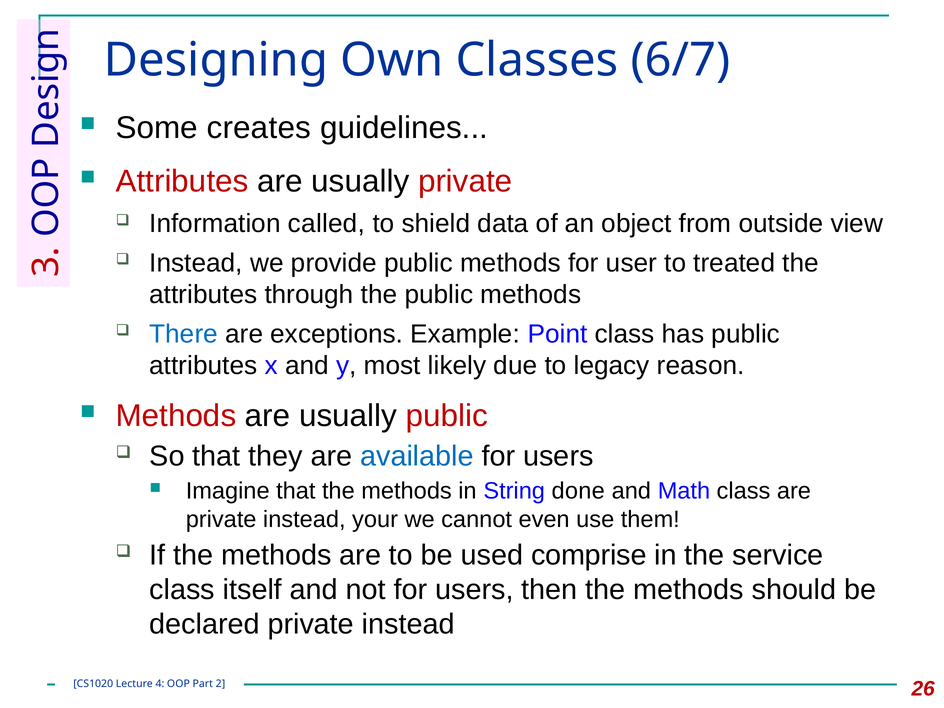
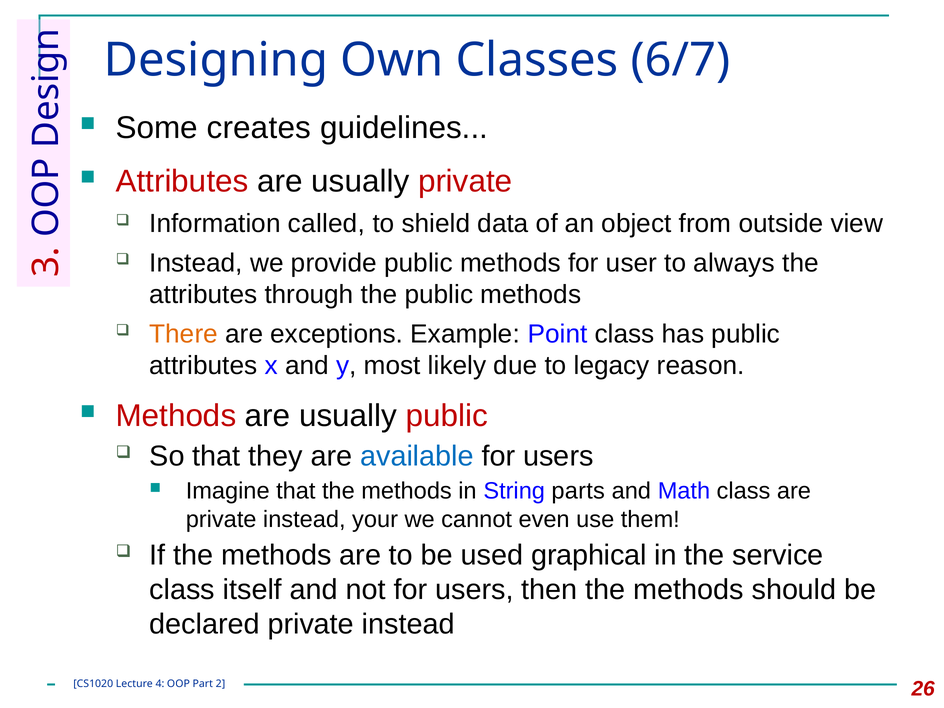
treated: treated -> always (734, 263)
There colour: blue -> orange (184, 334)
done: done -> parts (578, 491)
comprise: comprise -> graphical (589, 555)
